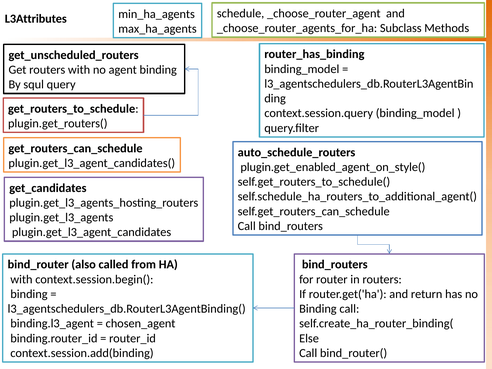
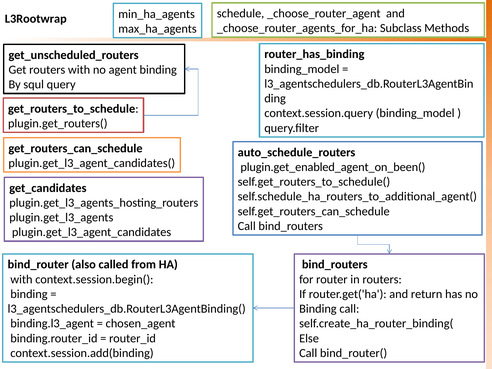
L3Attributes: L3Attributes -> L3Rootwrap (36, 19)
plugin.get_enabled_agent_on_style(: plugin.get_enabled_agent_on_style( -> plugin.get_enabled_agent_on_been( (333, 167)
